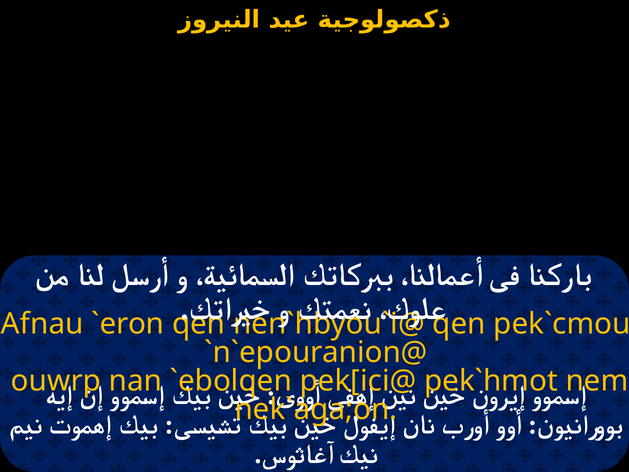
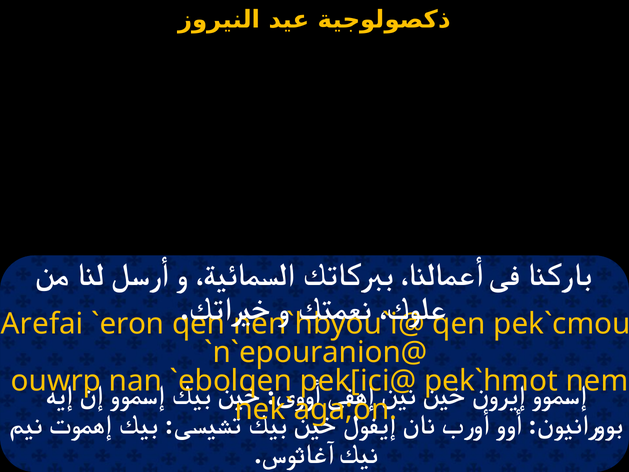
Afnau: Afnau -> Arefai (42, 324)
